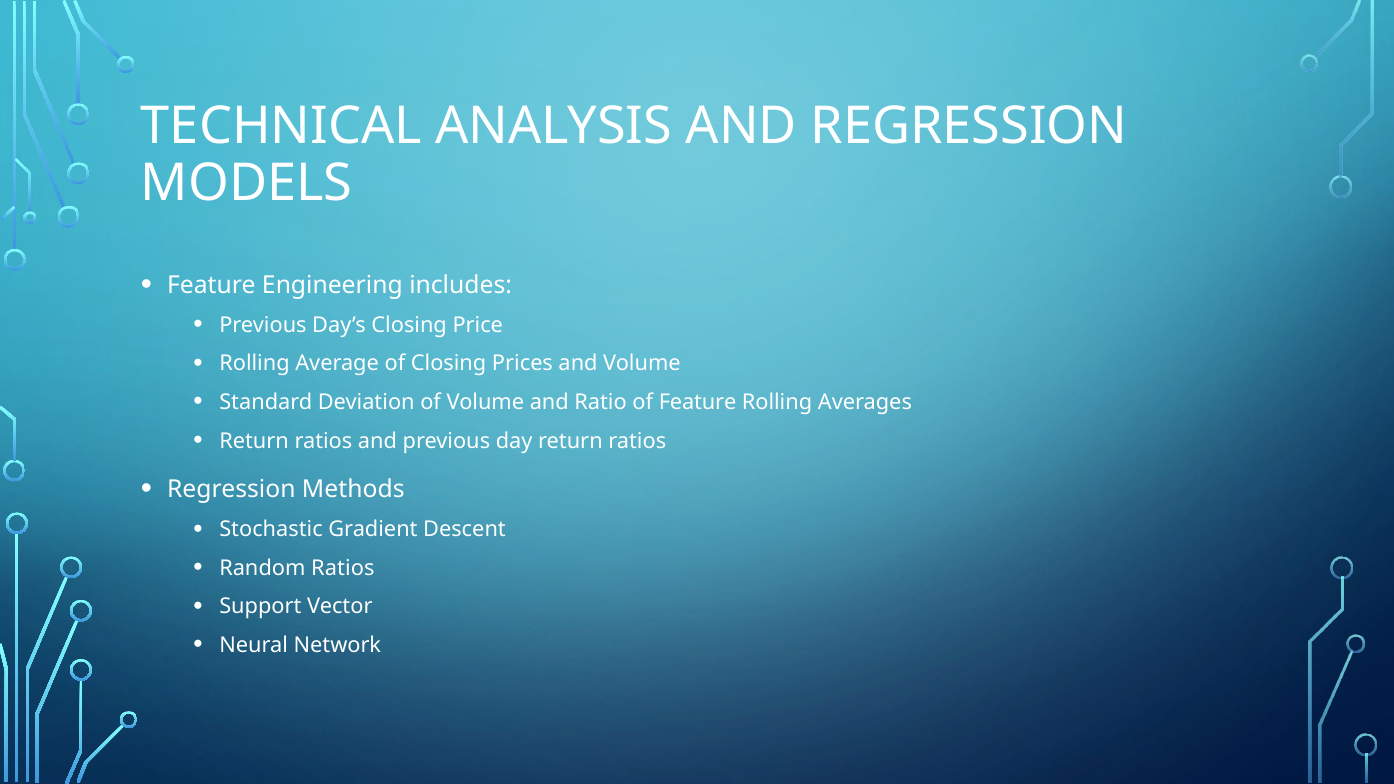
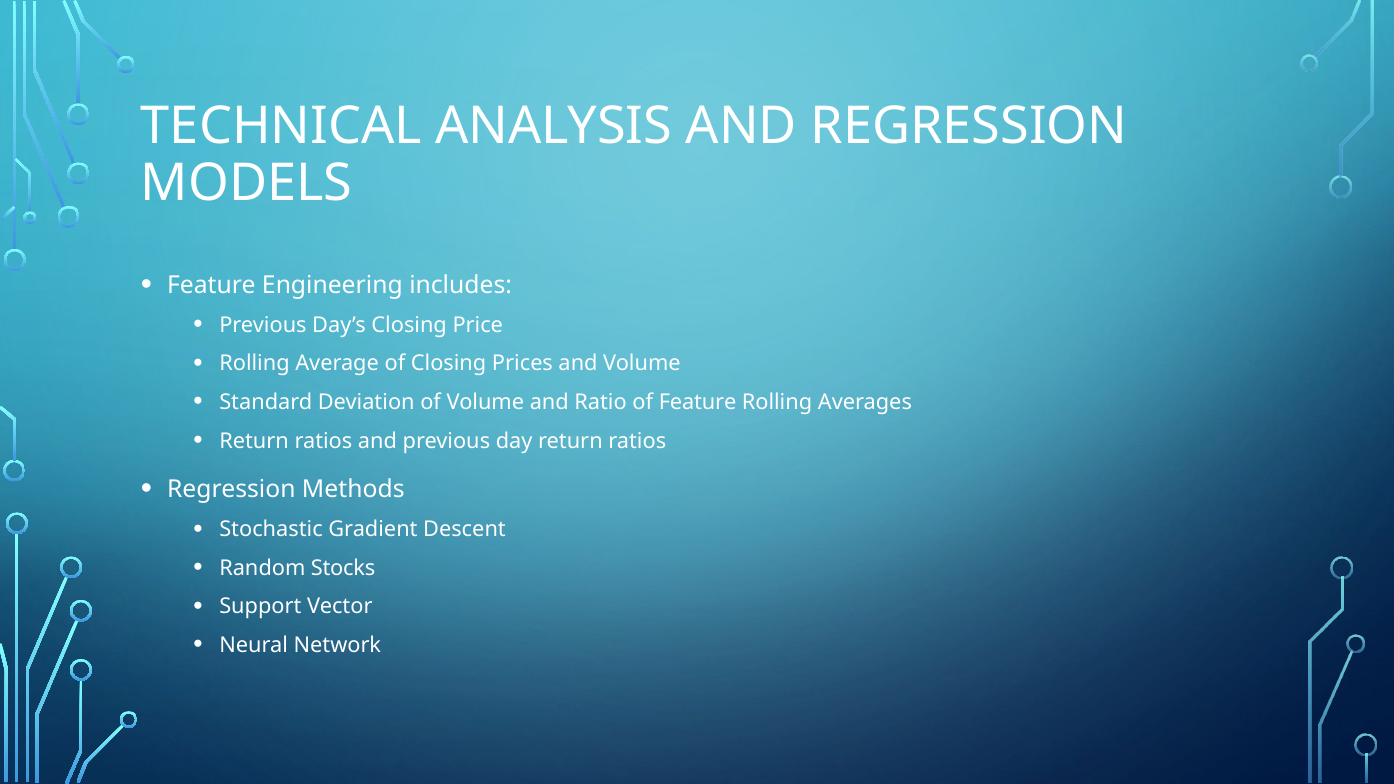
Random Ratios: Ratios -> Stocks (343, 568)
